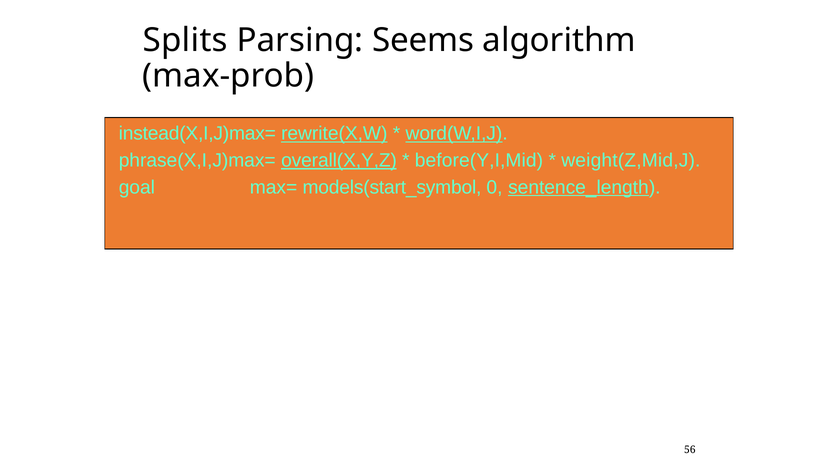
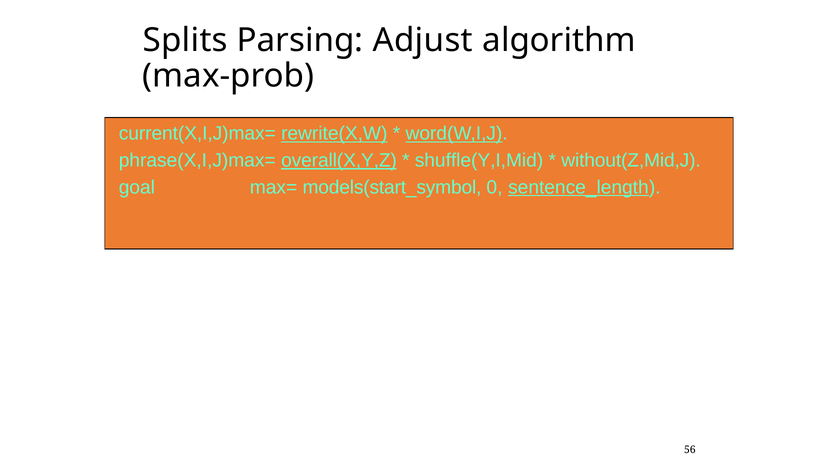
Seems: Seems -> Adjust (423, 40)
instead(X,I,J)max=: instead(X,I,J)max= -> current(X,I,J)max= (197, 134)
before(Y,I,Mid: before(Y,I,Mid -> shuffle(Y,I,Mid (479, 160)
weight(Z,Mid,J: weight(Z,Mid,J -> without(Z,Mid,J (631, 160)
